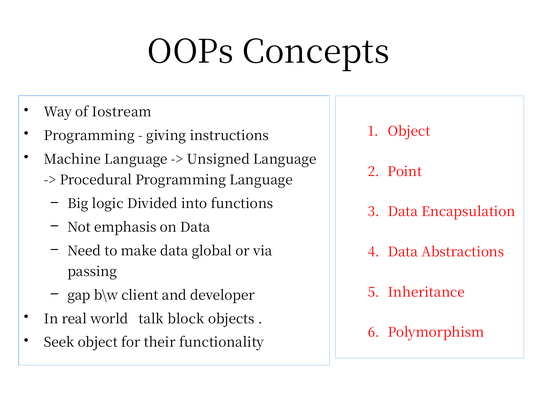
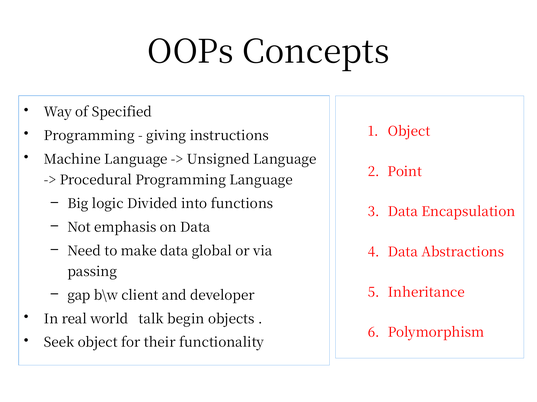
Iostream: Iostream -> Specified (122, 112)
block: block -> begin (186, 320)
